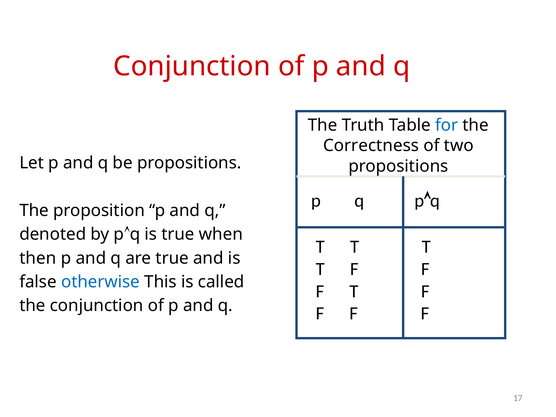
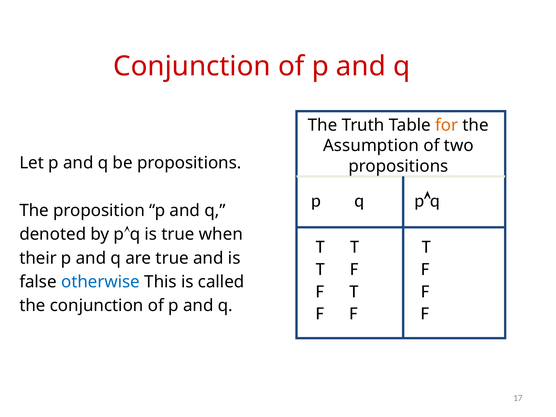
for colour: blue -> orange (447, 125)
Correctness: Correctness -> Assumption (371, 146)
then: then -> their (38, 258)
